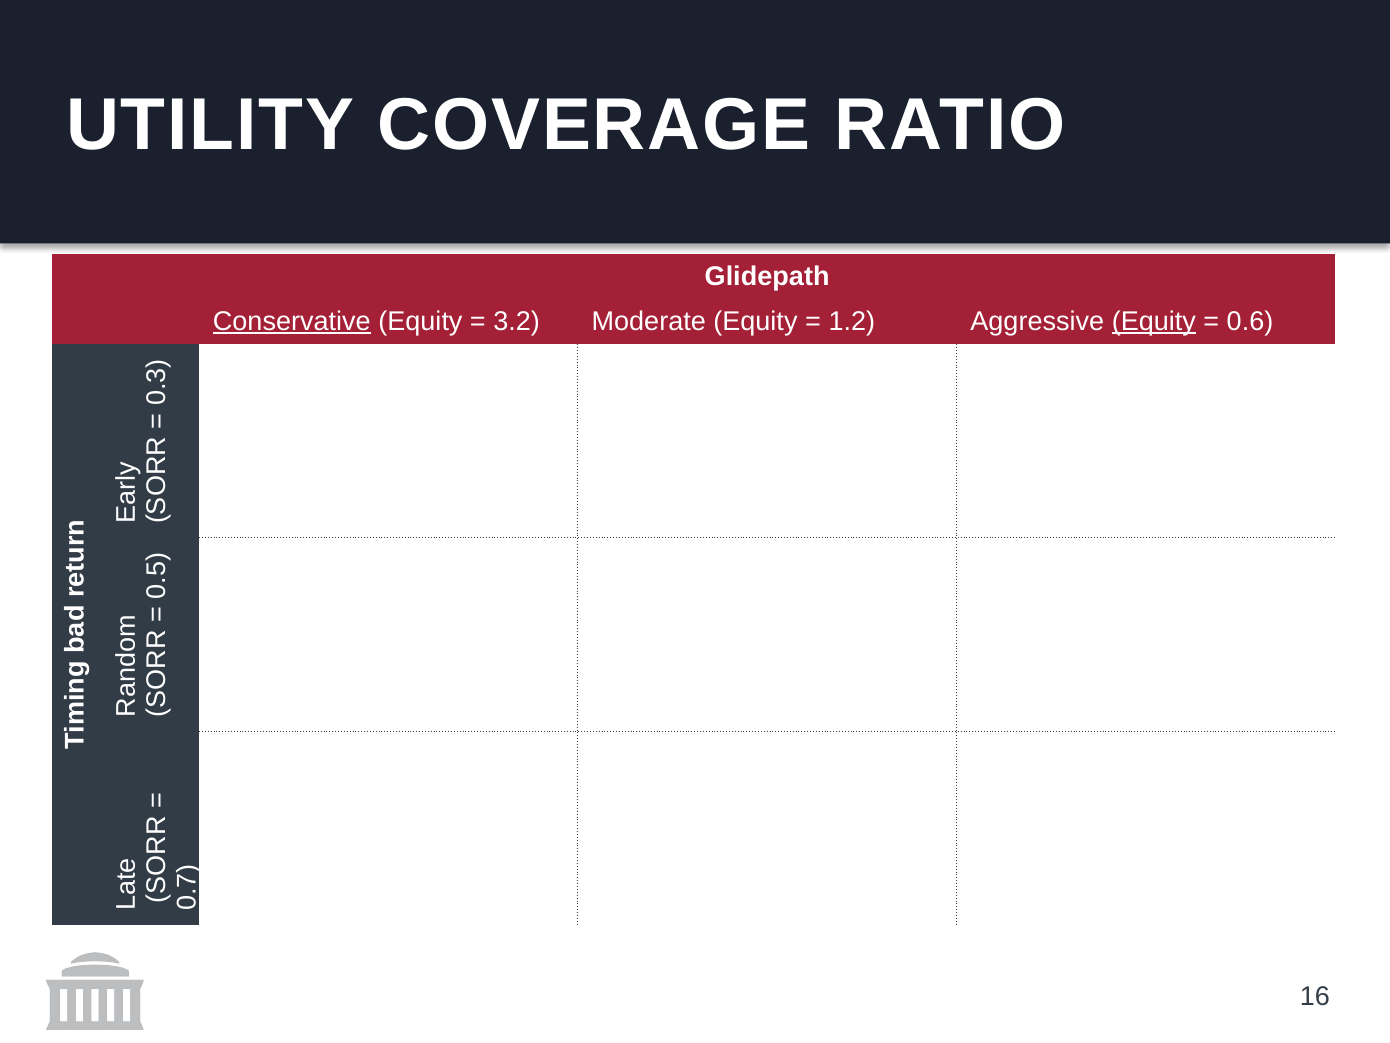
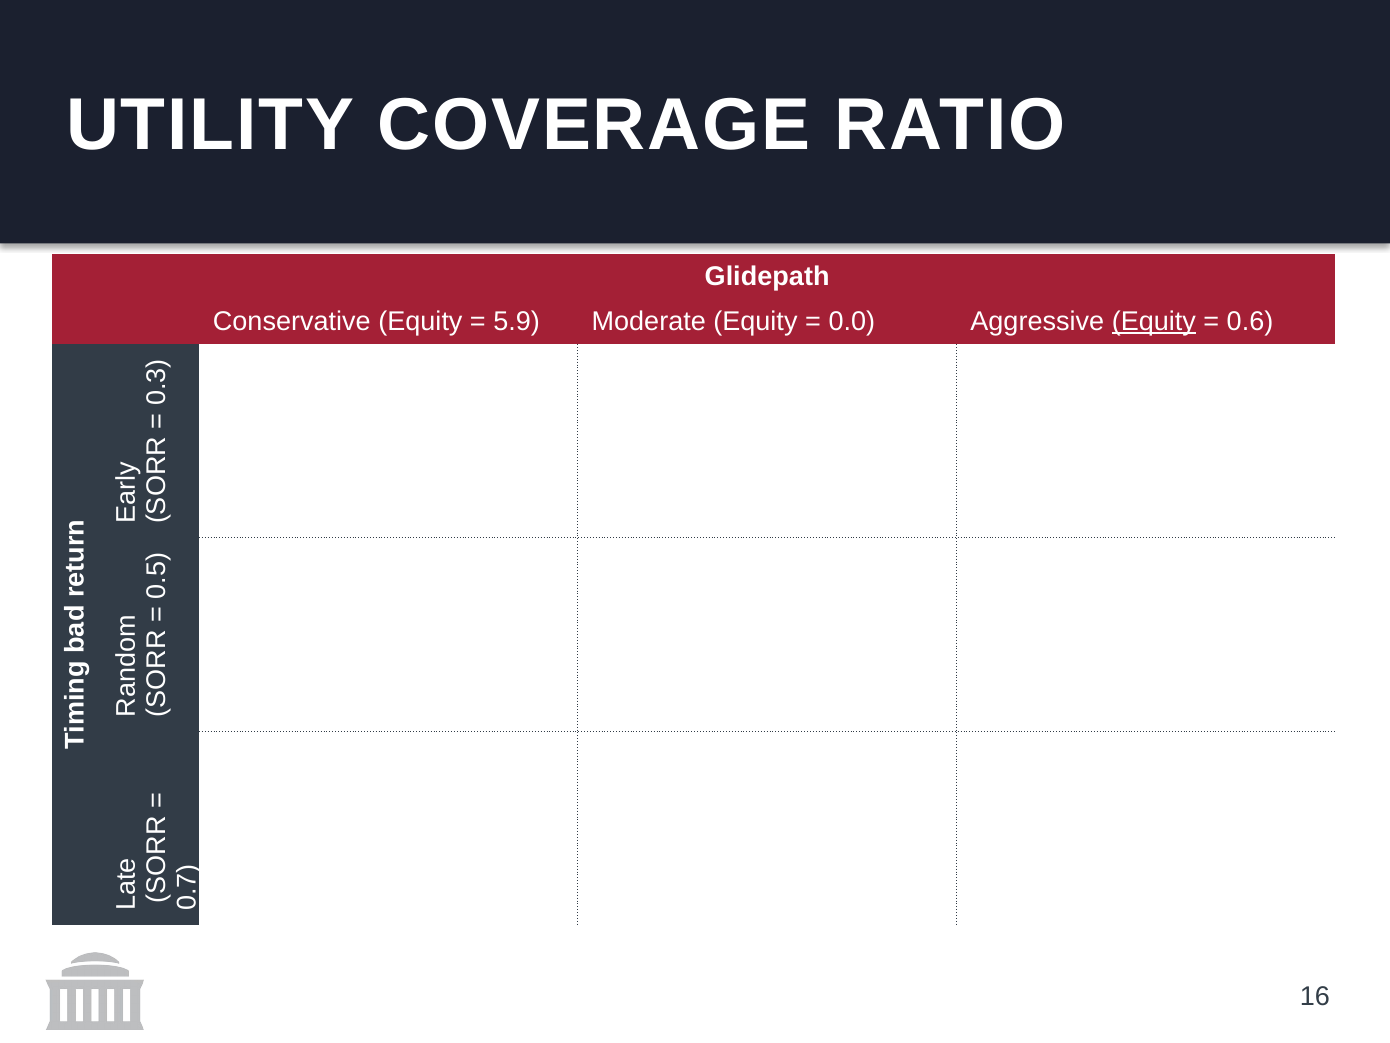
Conservative underline: present -> none (292, 321)
3.2: 3.2 -> 5.9 (517, 321)
1.2: 1.2 -> 0.0 (852, 321)
